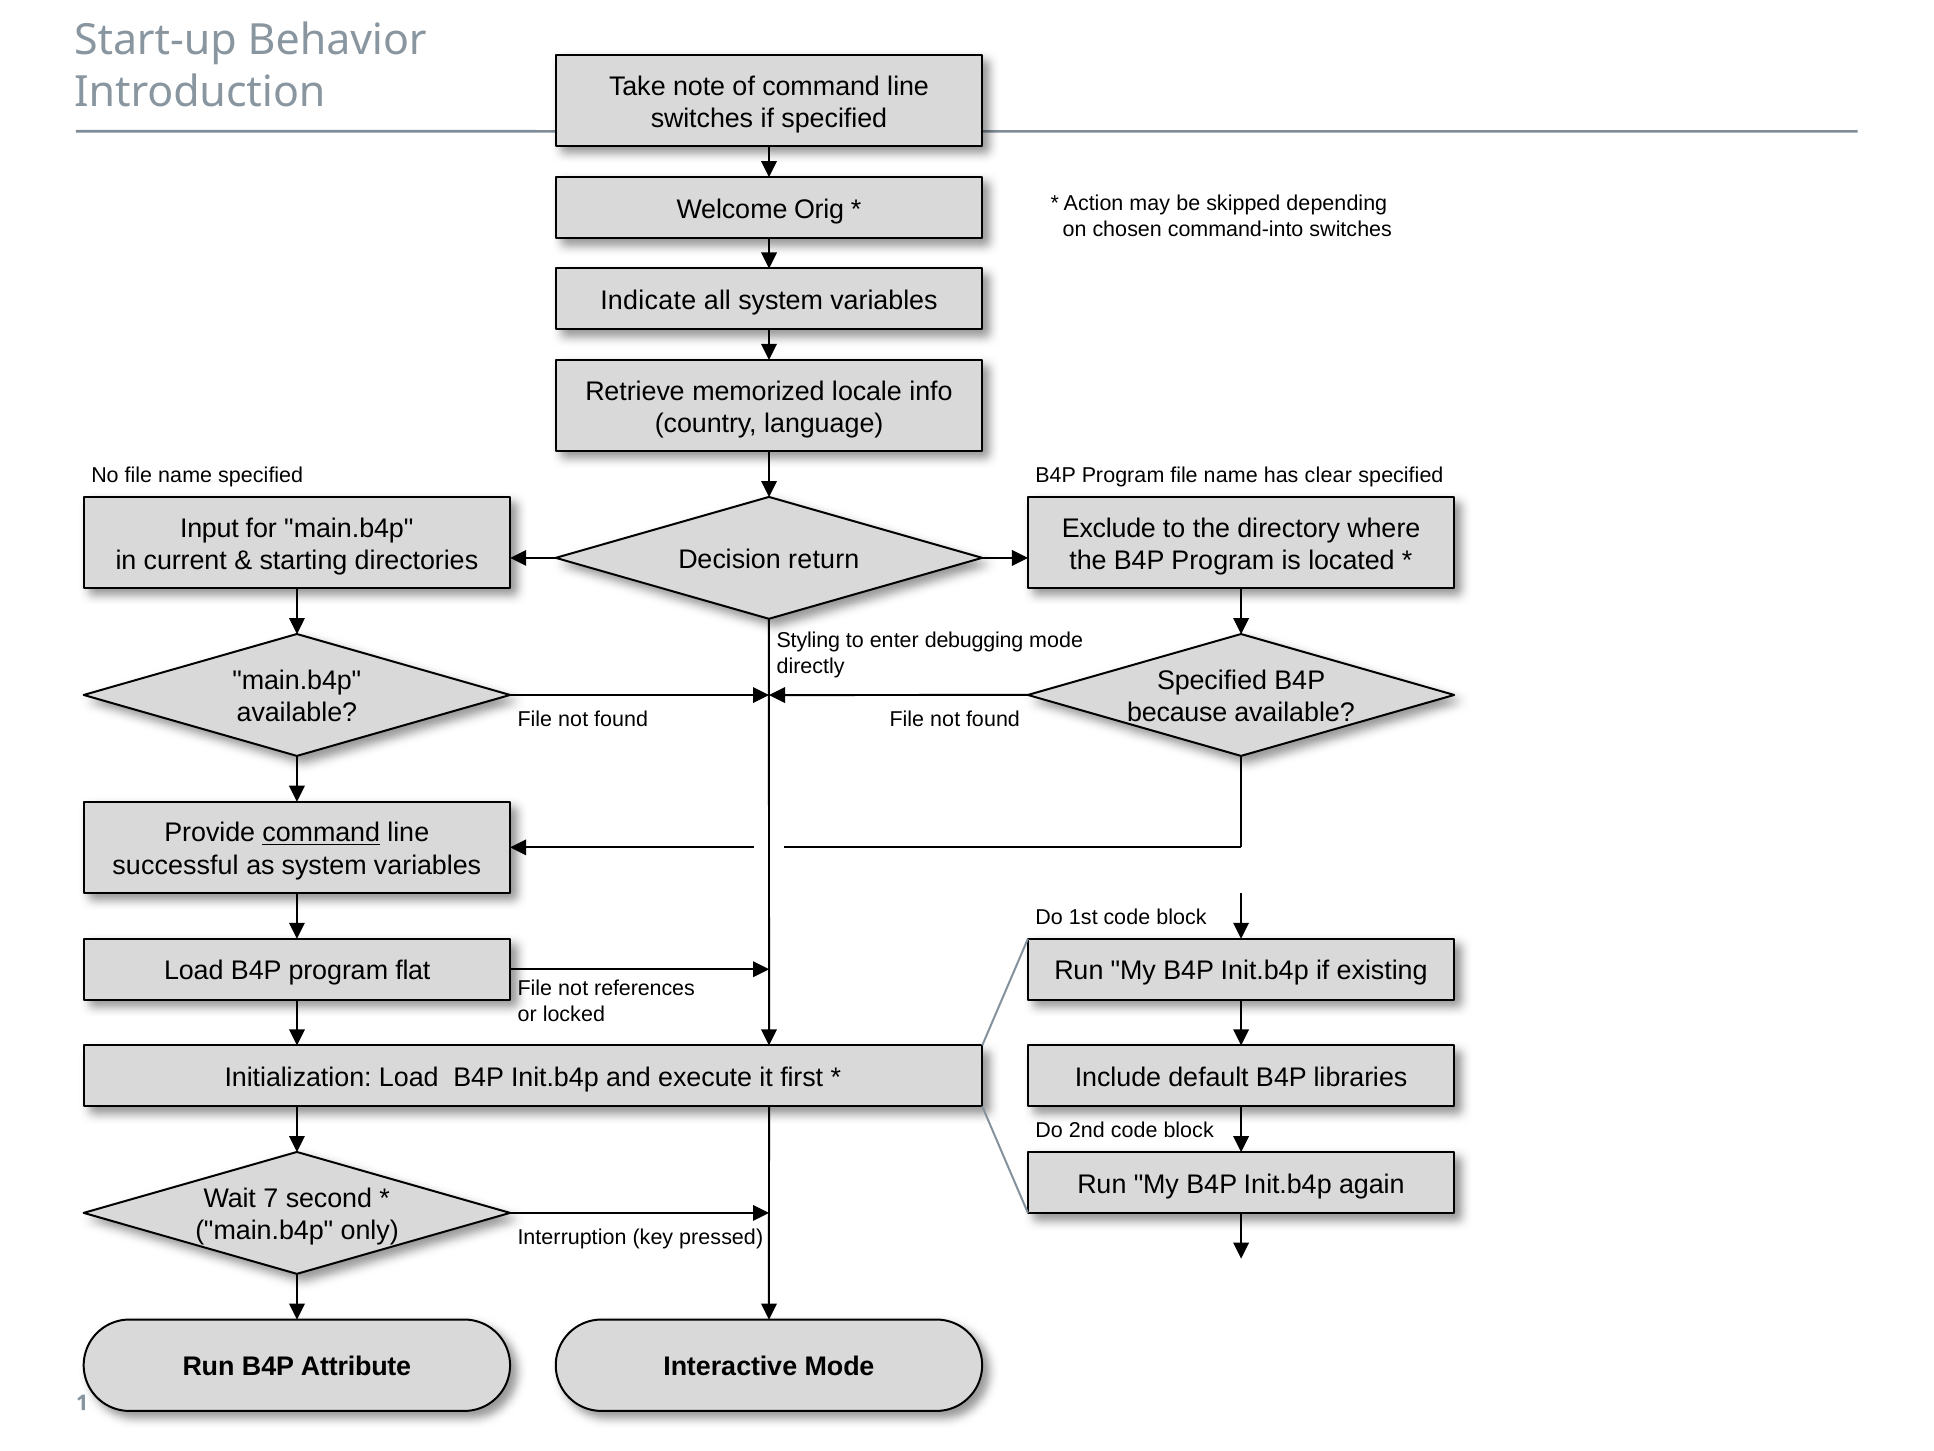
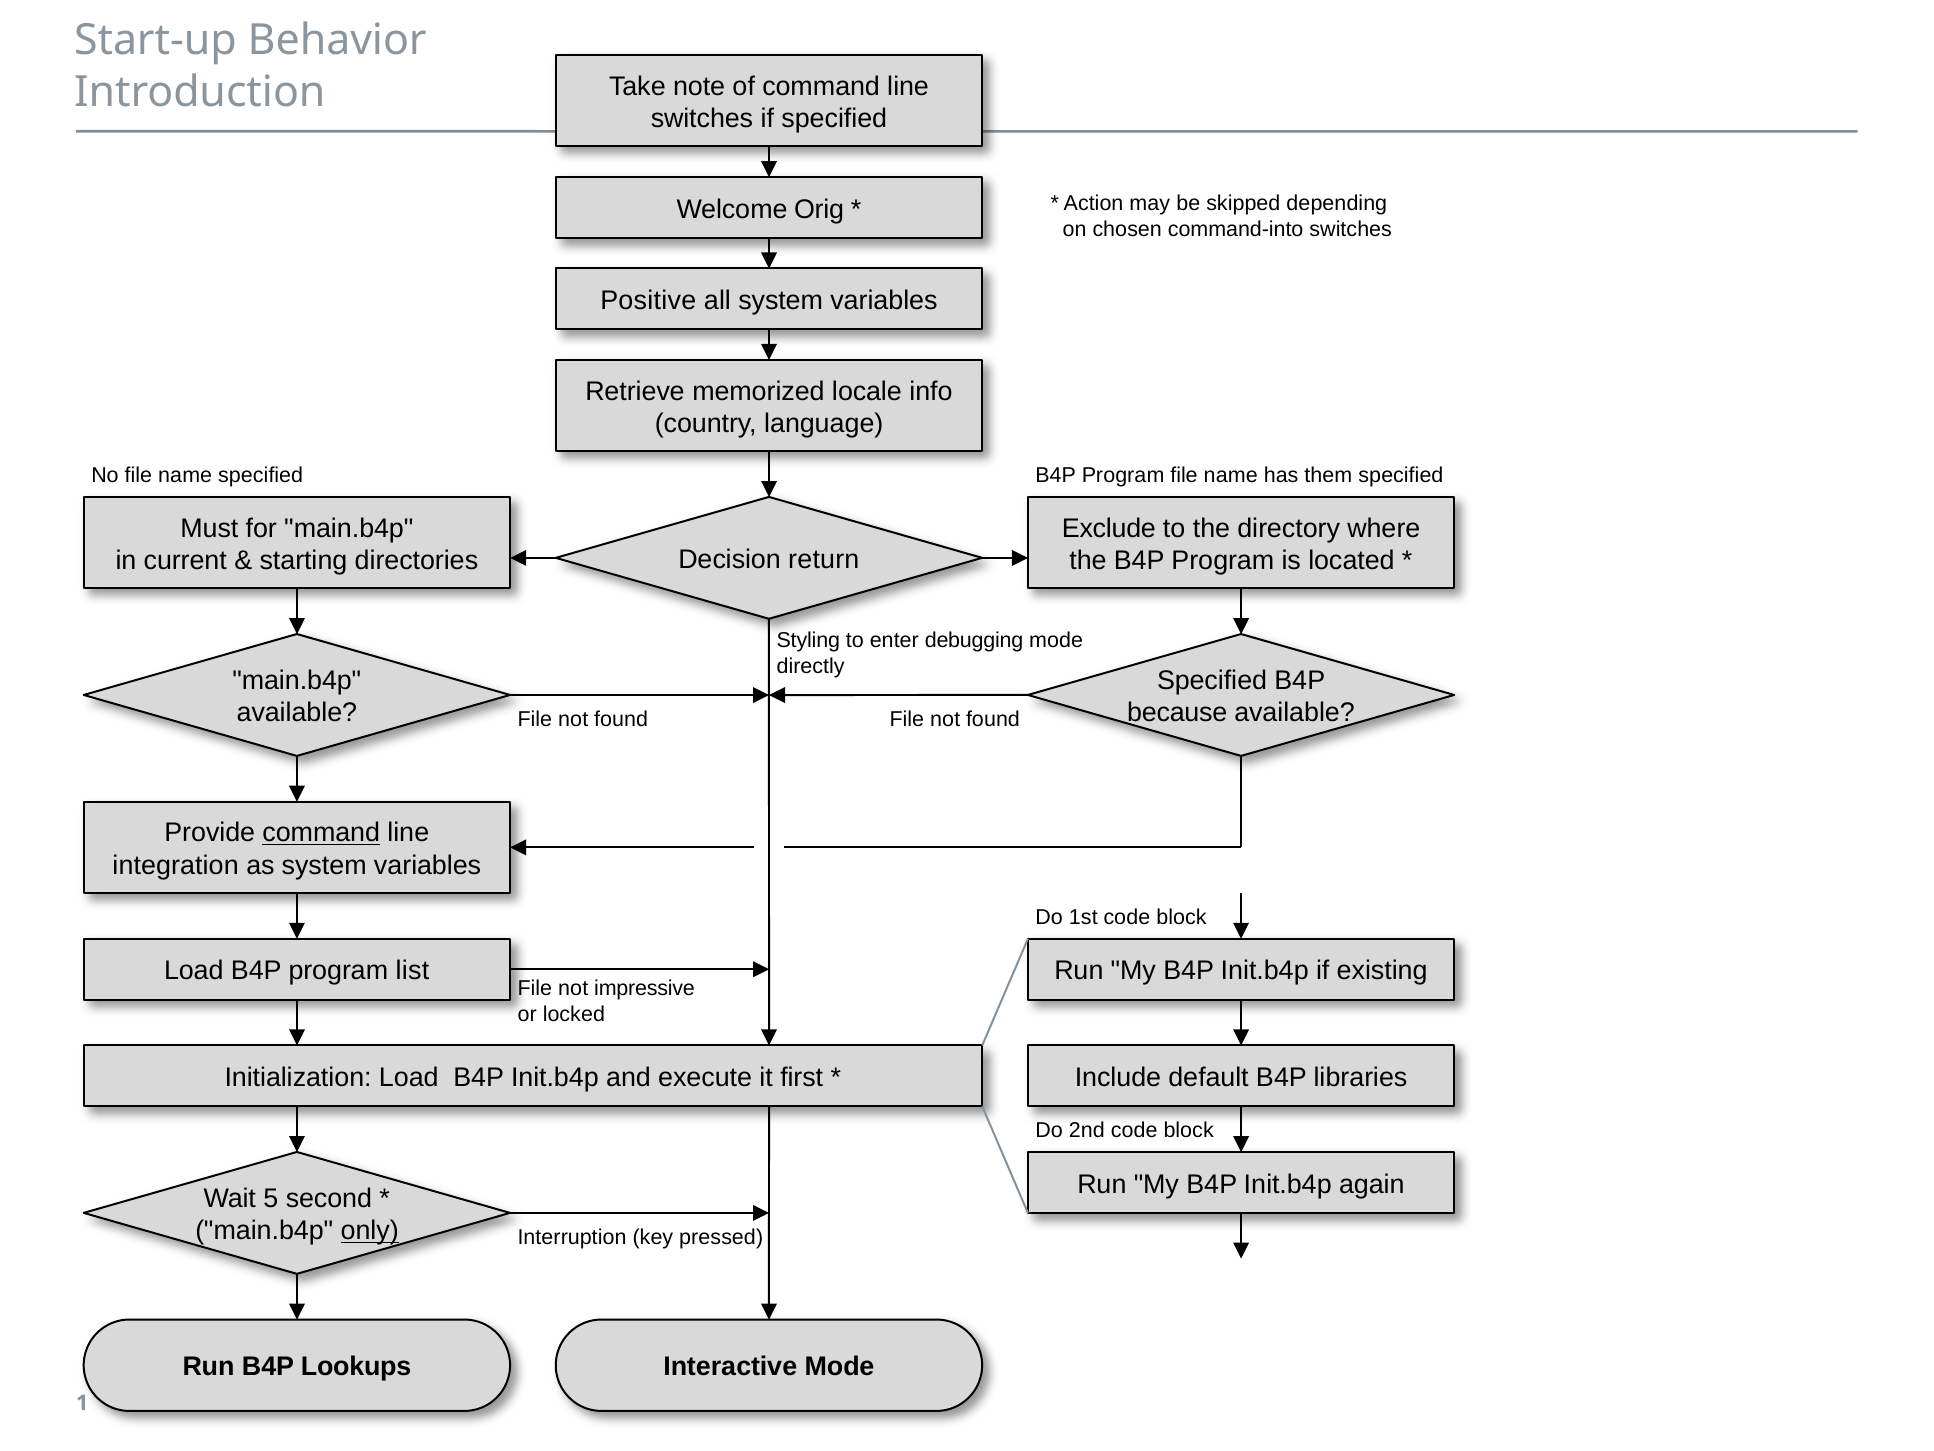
Indicate: Indicate -> Positive (648, 301)
clear: clear -> them (1328, 475)
Input: Input -> Must (209, 528)
successful: successful -> integration (176, 865)
flat: flat -> list (413, 971)
references: references -> impressive (645, 988)
7: 7 -> 5 (271, 1198)
only underline: none -> present (370, 1230)
Attribute: Attribute -> Lookups (356, 1367)
